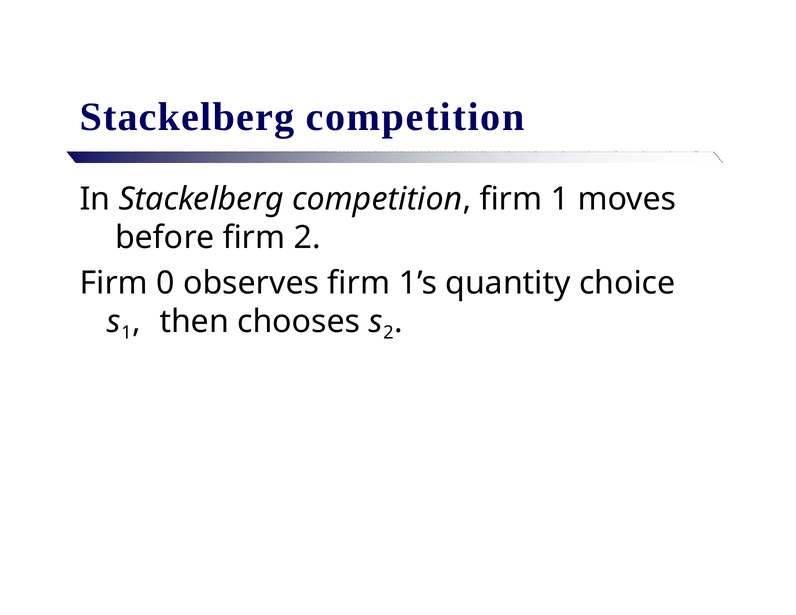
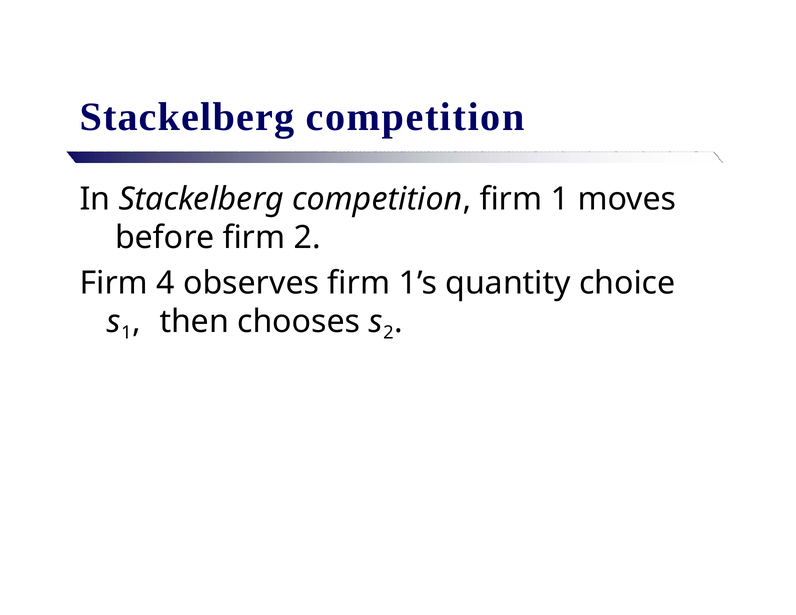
0: 0 -> 4 (165, 283)
